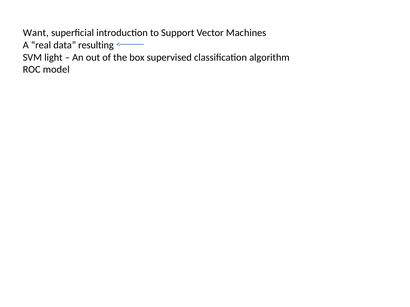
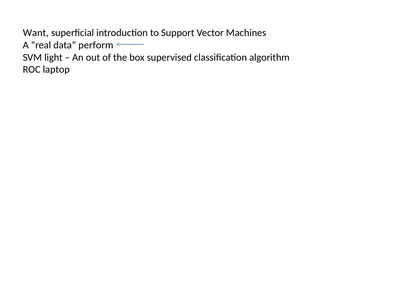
resulting: resulting -> perform (96, 45)
model: model -> laptop (56, 70)
